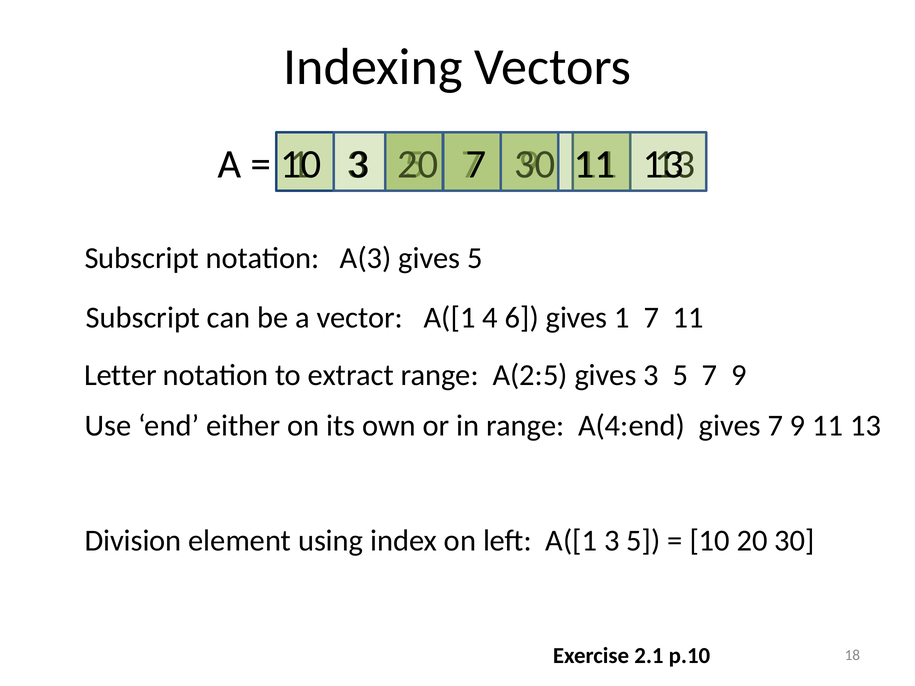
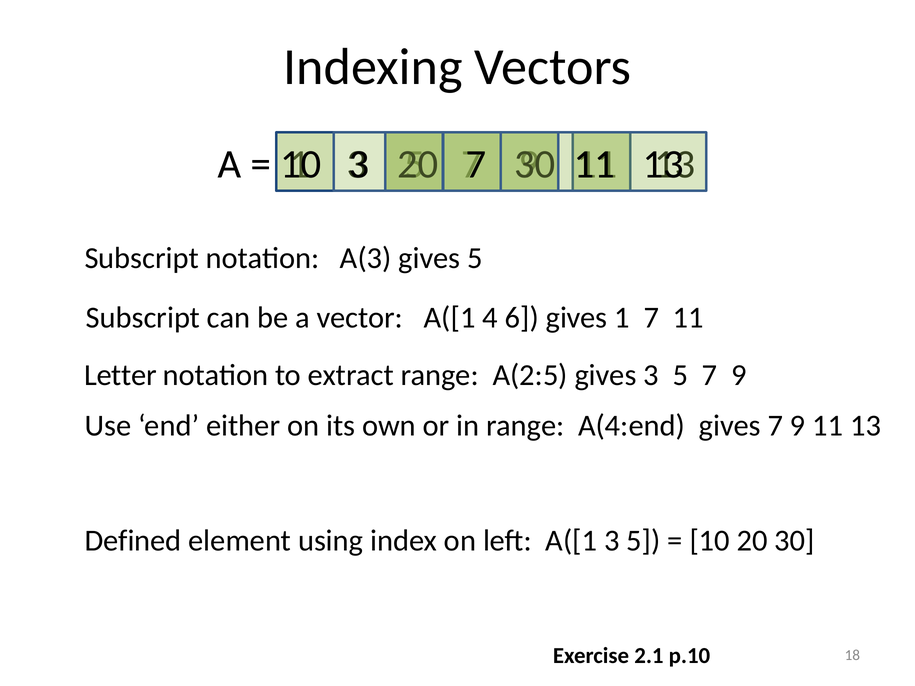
Division: Division -> Defined (133, 541)
